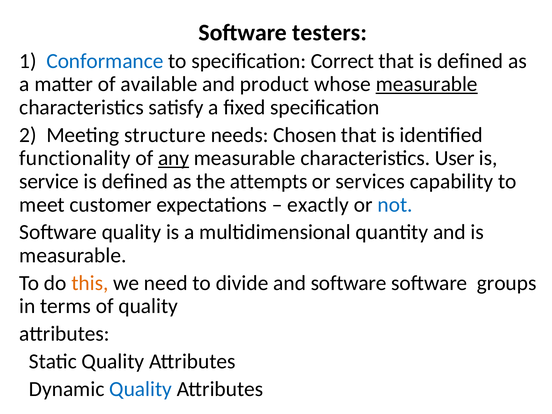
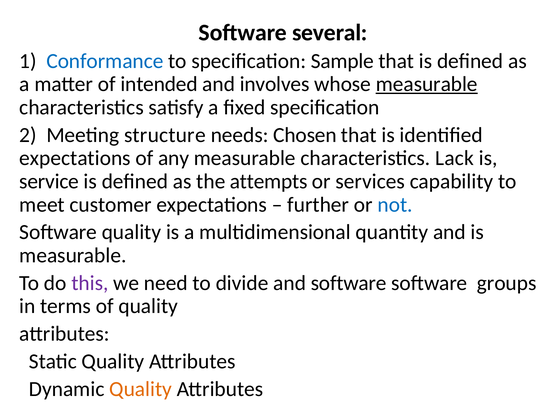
testers: testers -> several (330, 32)
Correct: Correct -> Sample (342, 61)
available: available -> intended (159, 84)
product: product -> involves (275, 84)
functionality: functionality -> expectations (75, 158)
any underline: present -> none (174, 158)
User: User -> Lack (455, 158)
exactly: exactly -> further (318, 205)
this colour: orange -> purple (90, 283)
Quality colour: blue -> orange (141, 389)
